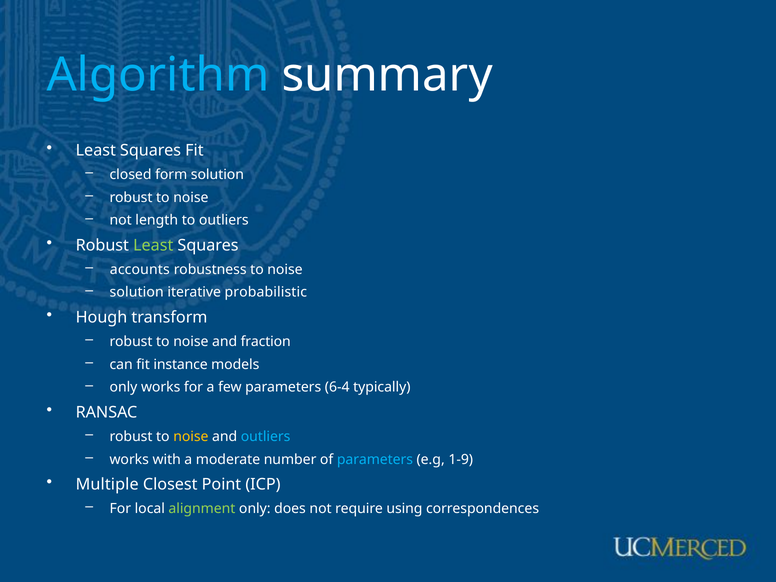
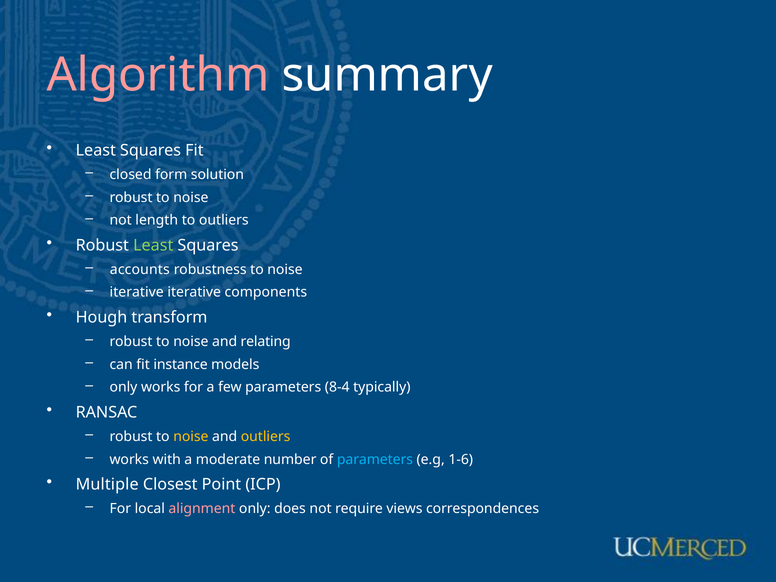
Algorithm colour: light blue -> pink (158, 75)
solution: solution -> iterative (137, 292)
probabilistic: probabilistic -> components (266, 292)
fraction: fraction -> relating (266, 342)
6-4: 6-4 -> 8-4 (337, 387)
outliers colour: light blue -> yellow (266, 437)
1-9: 1-9 -> 1-6 (461, 459)
alignment colour: light green -> pink (202, 509)
using: using -> views (404, 509)
